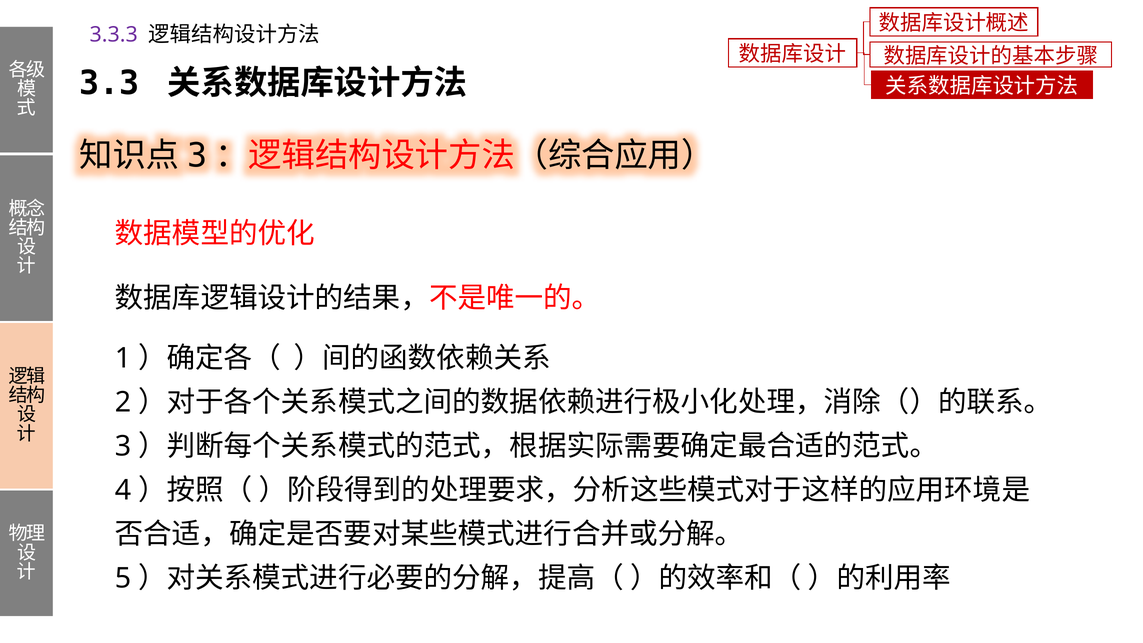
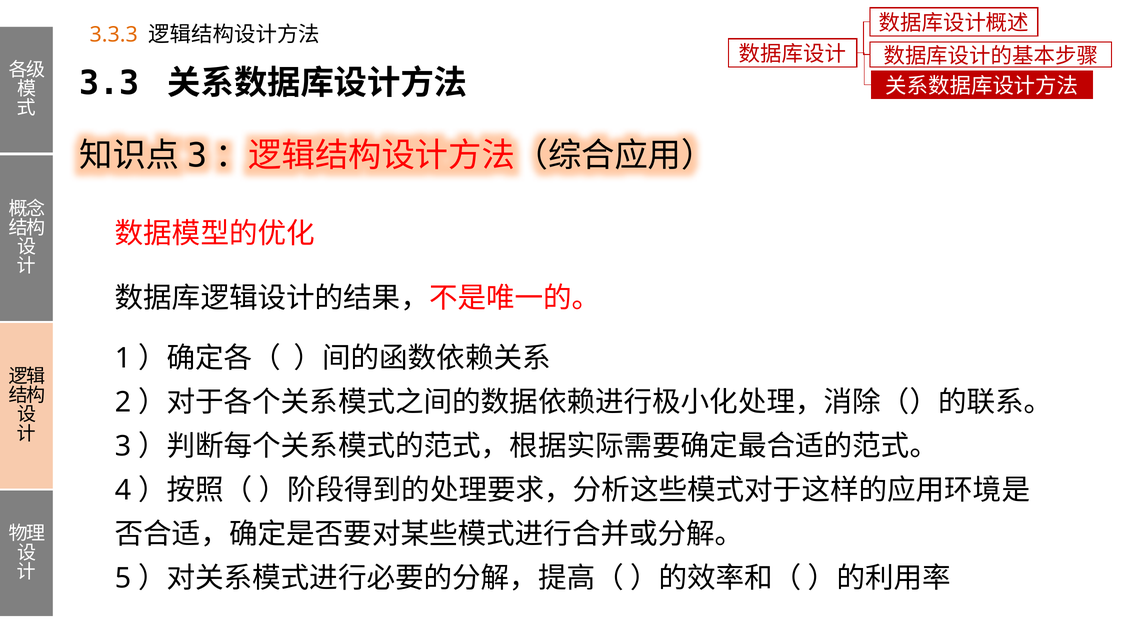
3.3.3 colour: purple -> orange (114, 35)
